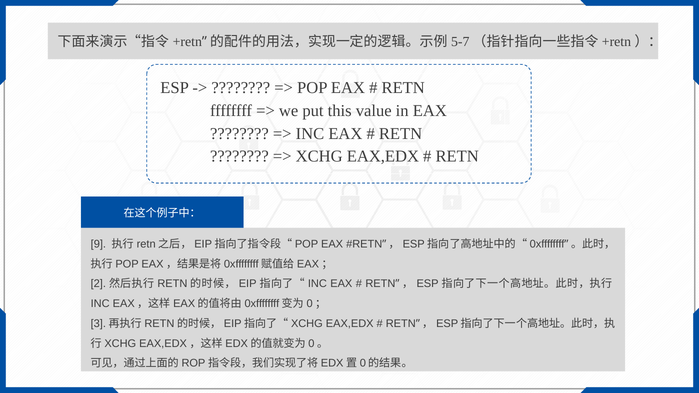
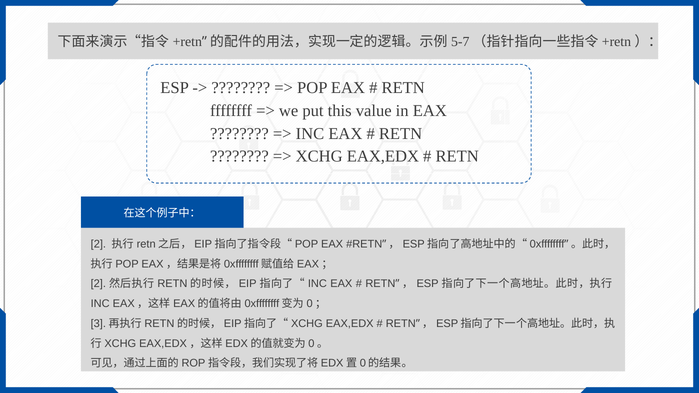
9: 9 -> 2 (98, 244)
